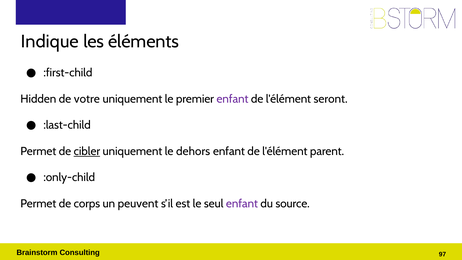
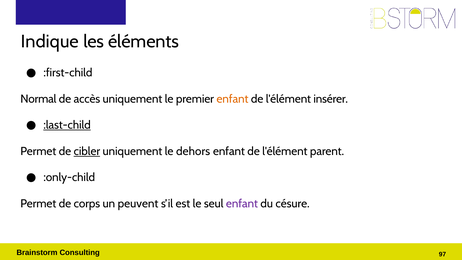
Hidden: Hidden -> Normal (38, 99)
votre: votre -> accès (87, 99)
enfant colour: purple -> orange (232, 99)
seront: seront -> insérer (331, 99)
:last-child underline: none -> present (67, 125)
source: source -> césure (293, 204)
